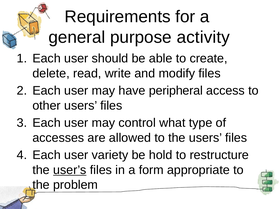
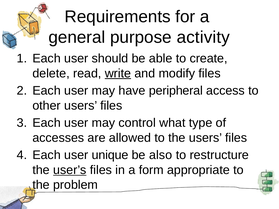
write underline: none -> present (118, 73)
variety: variety -> unique (110, 155)
hold: hold -> also (161, 155)
